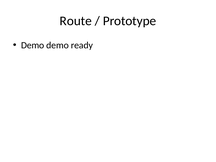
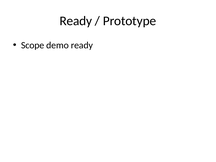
Route: Route -> Ready (76, 21)
Demo: Demo -> Scope (33, 45)
